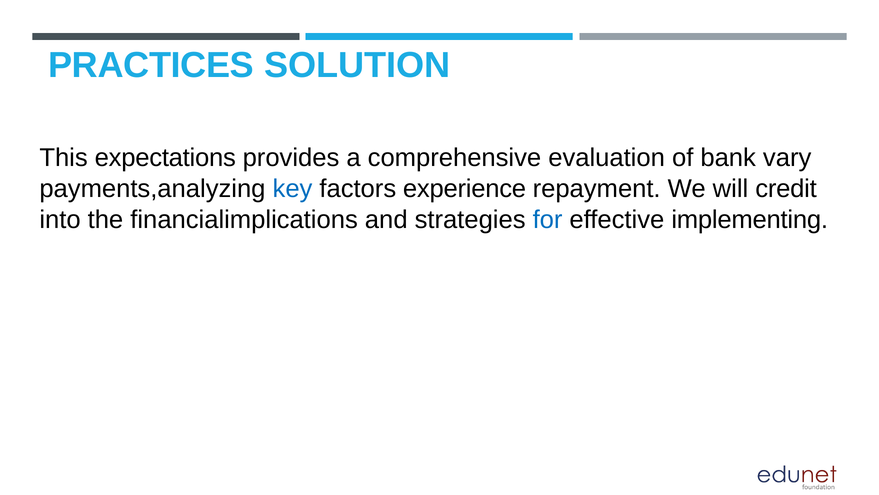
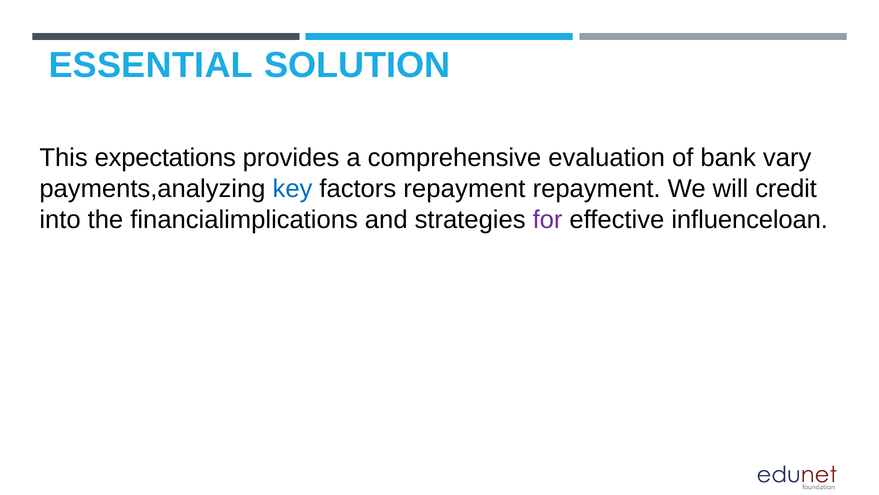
PRACTICES: PRACTICES -> ESSENTIAL (151, 65)
factors experience: experience -> repayment (464, 189)
for colour: blue -> purple (548, 219)
implementing: implementing -> inﬂuenceloan (750, 219)
